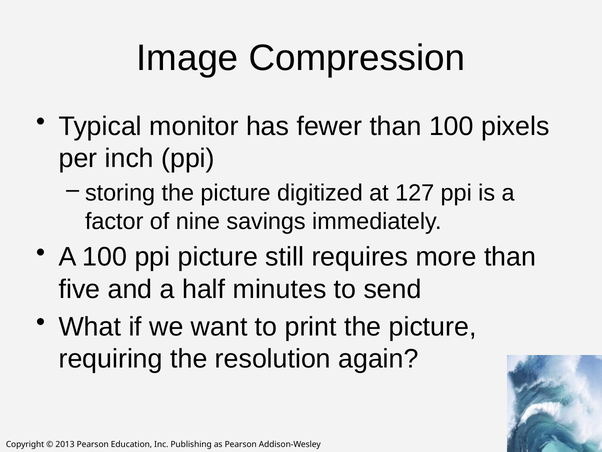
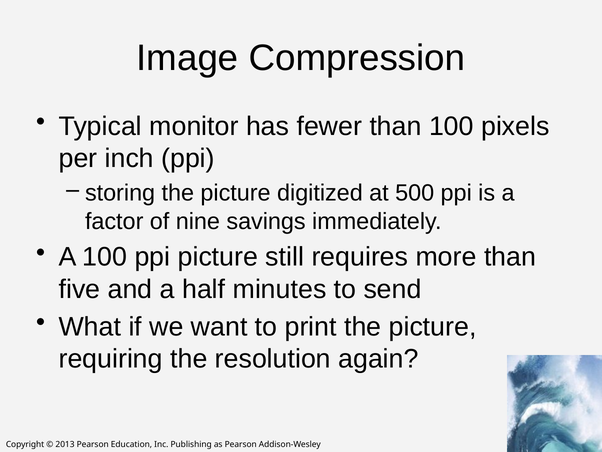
127: 127 -> 500 (415, 193)
